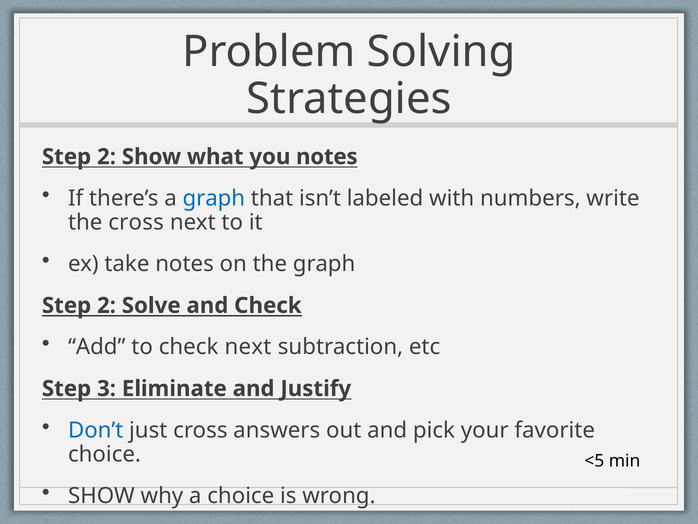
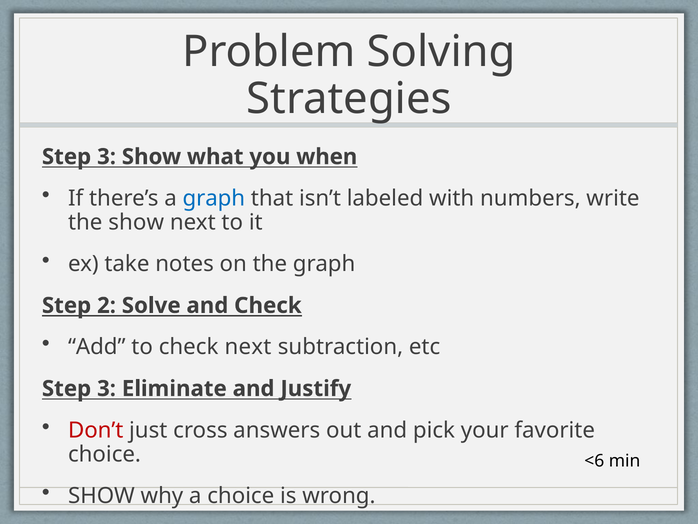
2: 2 -> 3 (107, 157)
you notes: notes -> when (327, 157)
the cross: cross -> show (136, 222)
Don’t colour: blue -> red (96, 430)
<5: <5 -> <6 (594, 461)
